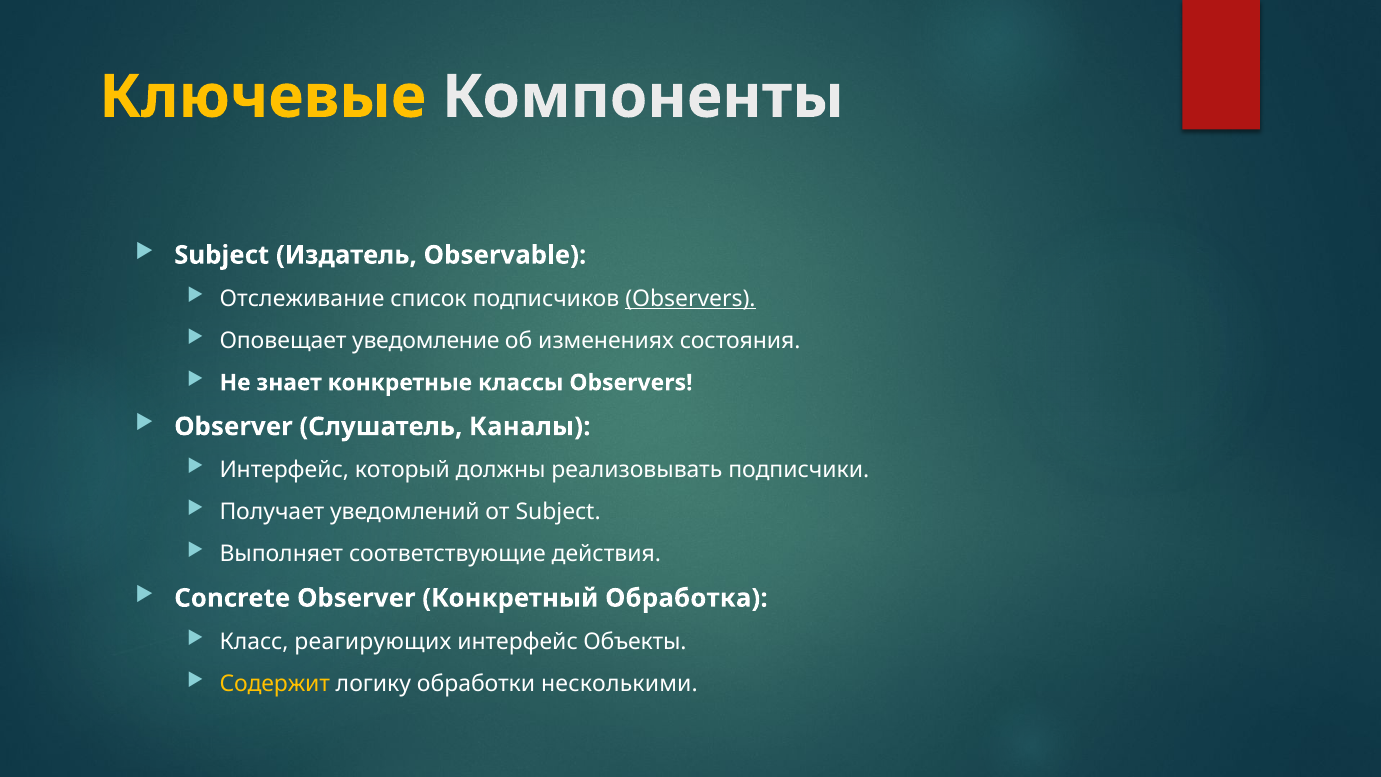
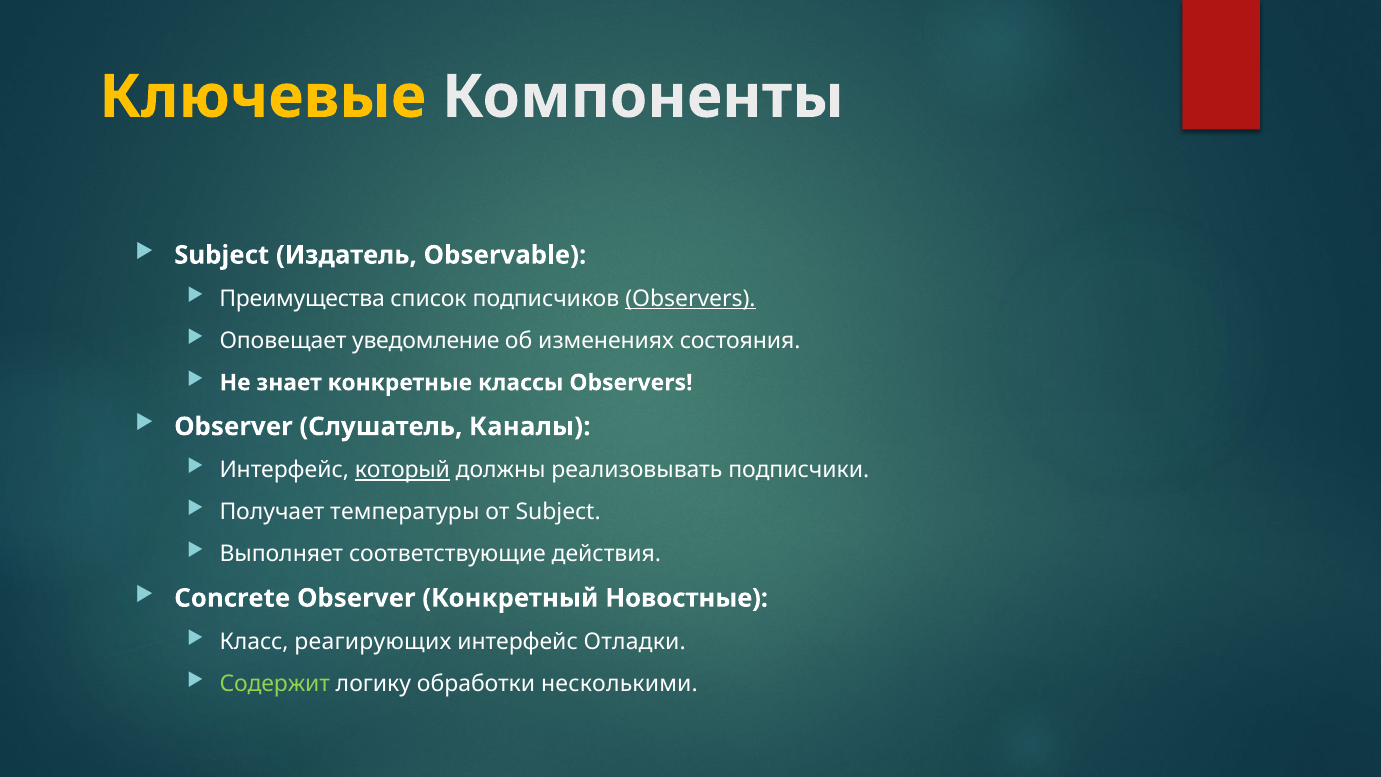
Отслеживание: Отслеживание -> Преимущества (302, 299)
который underline: none -> present (402, 470)
уведомлений: уведомлений -> температуры (405, 512)
Обработка: Обработка -> Новостные (687, 598)
Объекты: Объекты -> Отладки (635, 642)
Содержит colour: yellow -> light green (275, 684)
